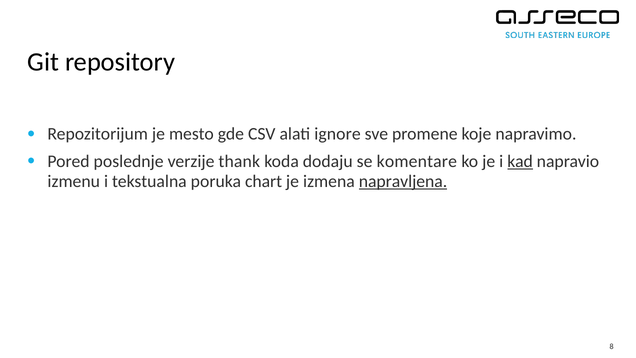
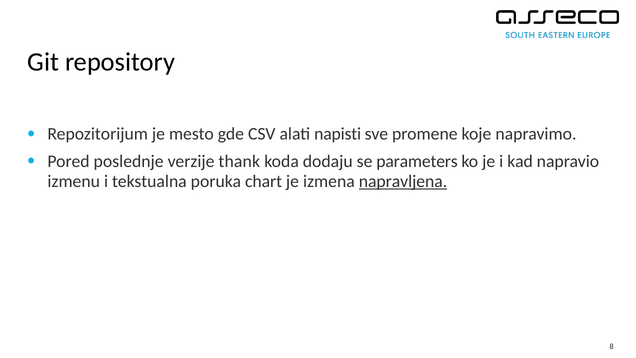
ignore: ignore -> napisti (338, 134)
komentare: komentare -> parameters (417, 161)
kad underline: present -> none (520, 161)
